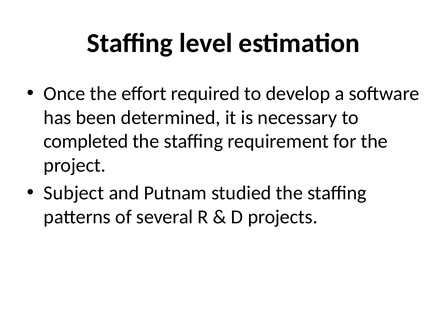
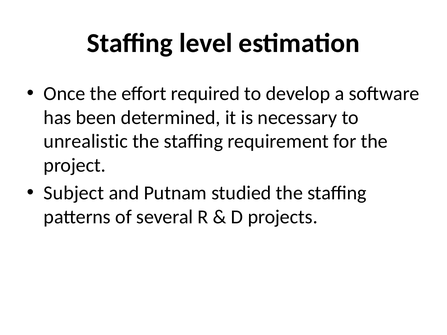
completed: completed -> unrealistic (86, 142)
